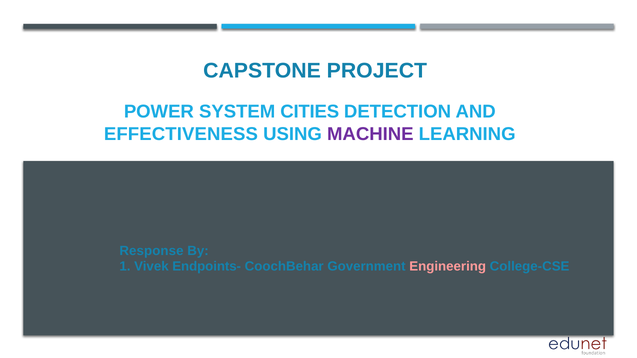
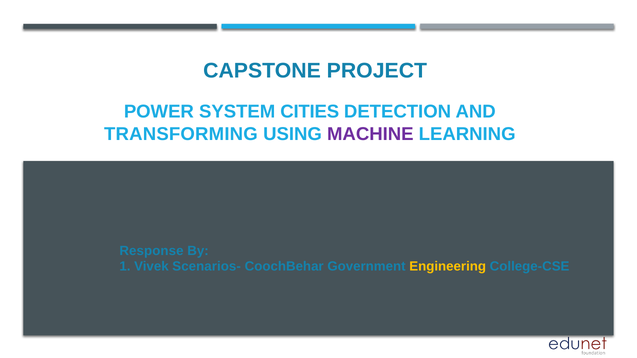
EFFECTIVENESS: EFFECTIVENESS -> TRANSFORMING (181, 134)
Endpoints-: Endpoints- -> Scenarios- (207, 267)
Engineering colour: pink -> yellow (448, 267)
